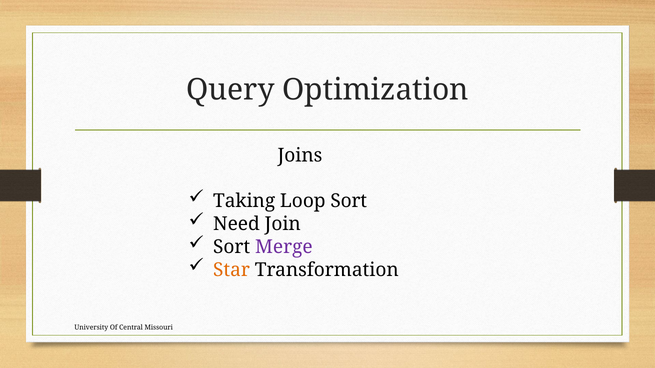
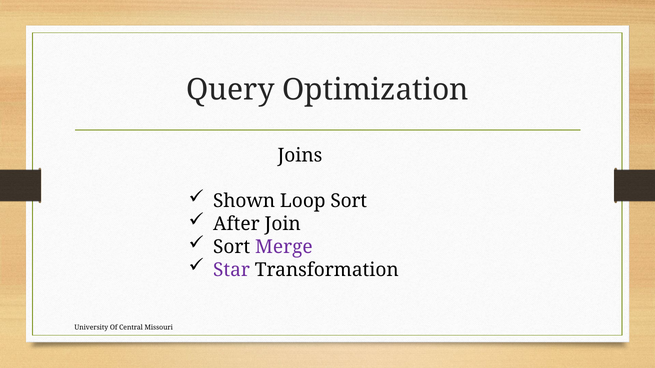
Taking: Taking -> Shown (244, 201)
Need: Need -> After (236, 224)
Star colour: orange -> purple (232, 270)
